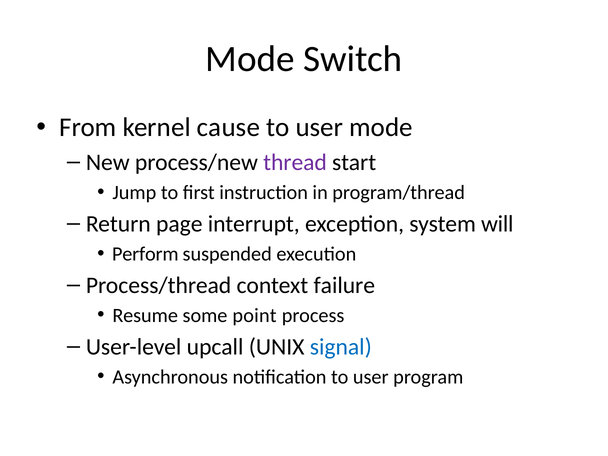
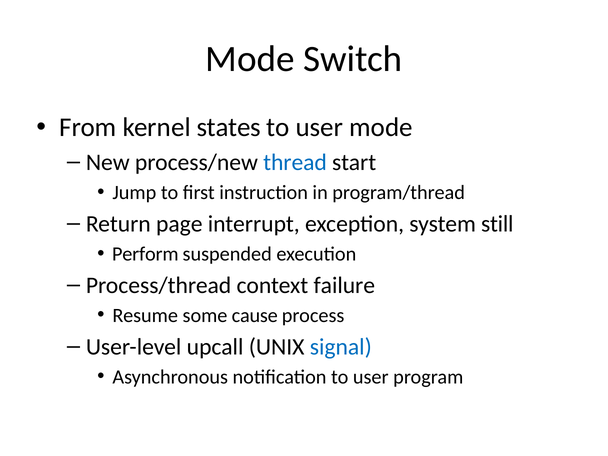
cause: cause -> states (229, 128)
thread colour: purple -> blue (295, 162)
will: will -> still (497, 224)
point: point -> cause (255, 315)
